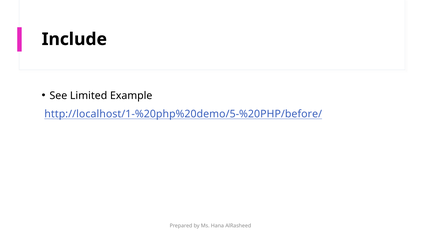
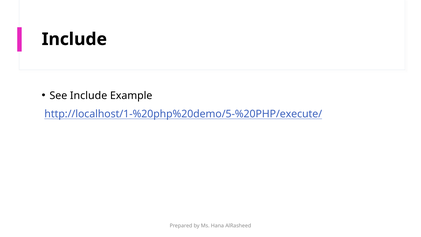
See Limited: Limited -> Include (89, 95)
http://localhost/1-%20php%20demo/5-%20PHP/before/: http://localhost/1-%20php%20demo/5-%20PHP/before/ -> http://localhost/1-%20php%20demo/5-%20PHP/execute/ (183, 114)
